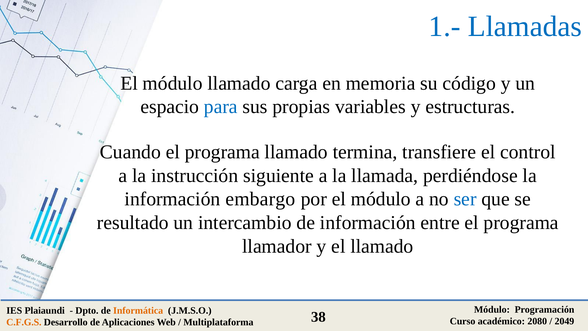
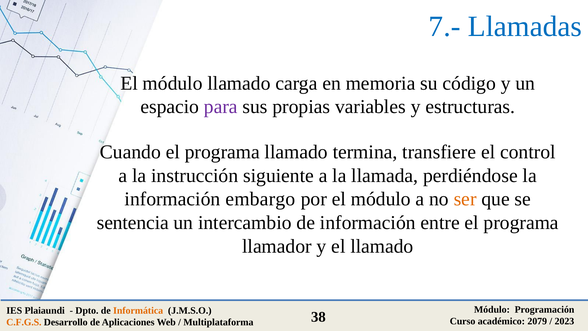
1.-: 1.- -> 7.- (445, 27)
para colour: blue -> purple (221, 107)
ser colour: blue -> orange (465, 199)
resultado: resultado -> sentencia (133, 223)
2080: 2080 -> 2079 (537, 321)
2049: 2049 -> 2023 (564, 321)
